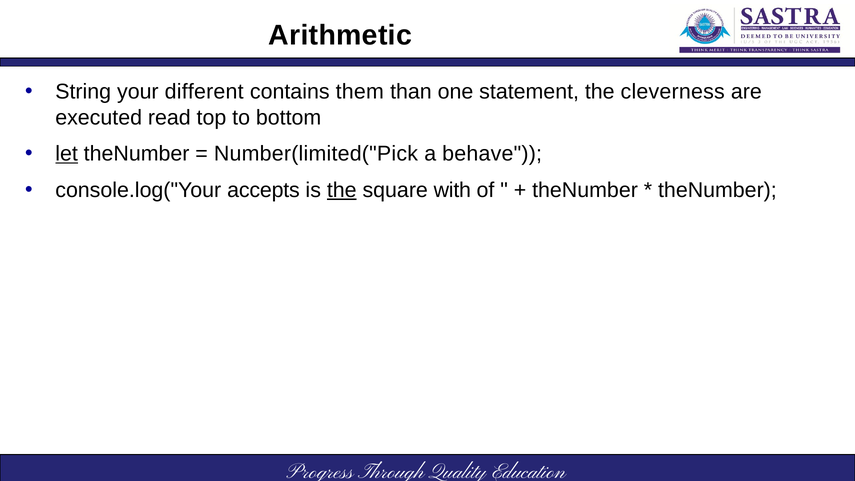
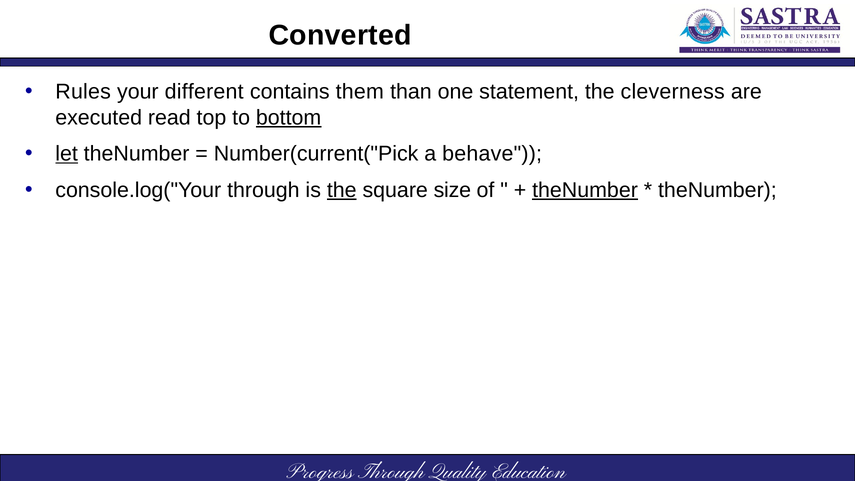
Arithmetic: Arithmetic -> Converted (340, 36)
String: String -> Rules (83, 92)
bottom underline: none -> present (289, 117)
Number(limited("Pick: Number(limited("Pick -> Number(current("Pick (316, 154)
console.log("Your accepts: accepts -> through (263, 190)
with: with -> size (452, 190)
theNumber underline: none -> present (585, 190)
